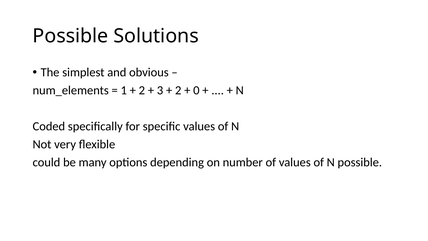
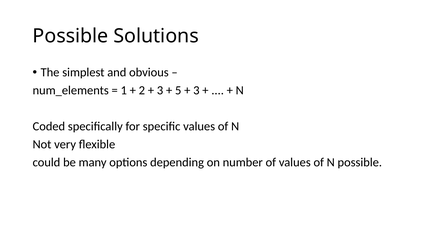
2: 2 -> 5 (178, 90)
0: 0 -> 3 (196, 90)
